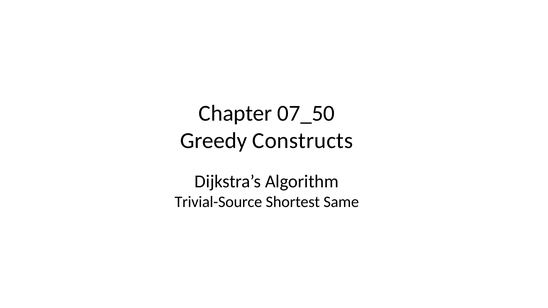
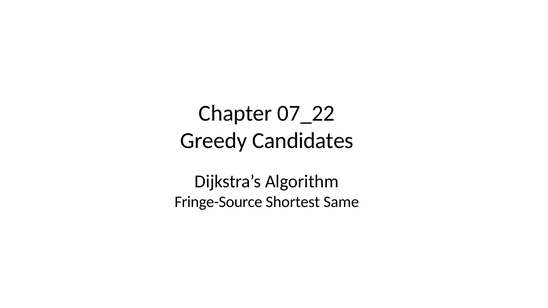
07_50: 07_50 -> 07_22 (306, 113)
Constructs: Constructs -> Candidates (303, 141)
Trivial-Source: Trivial-Source -> Fringe-Source (218, 202)
